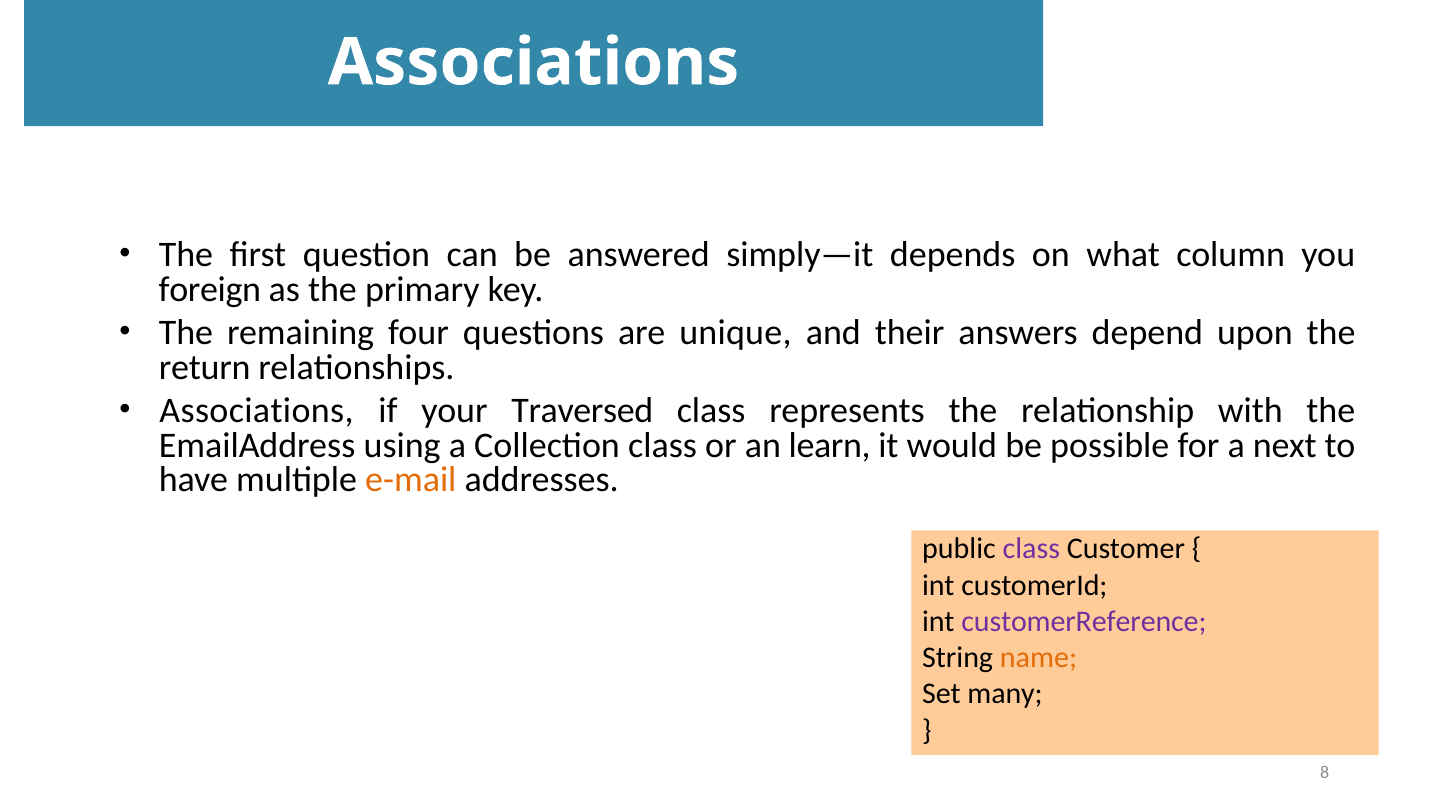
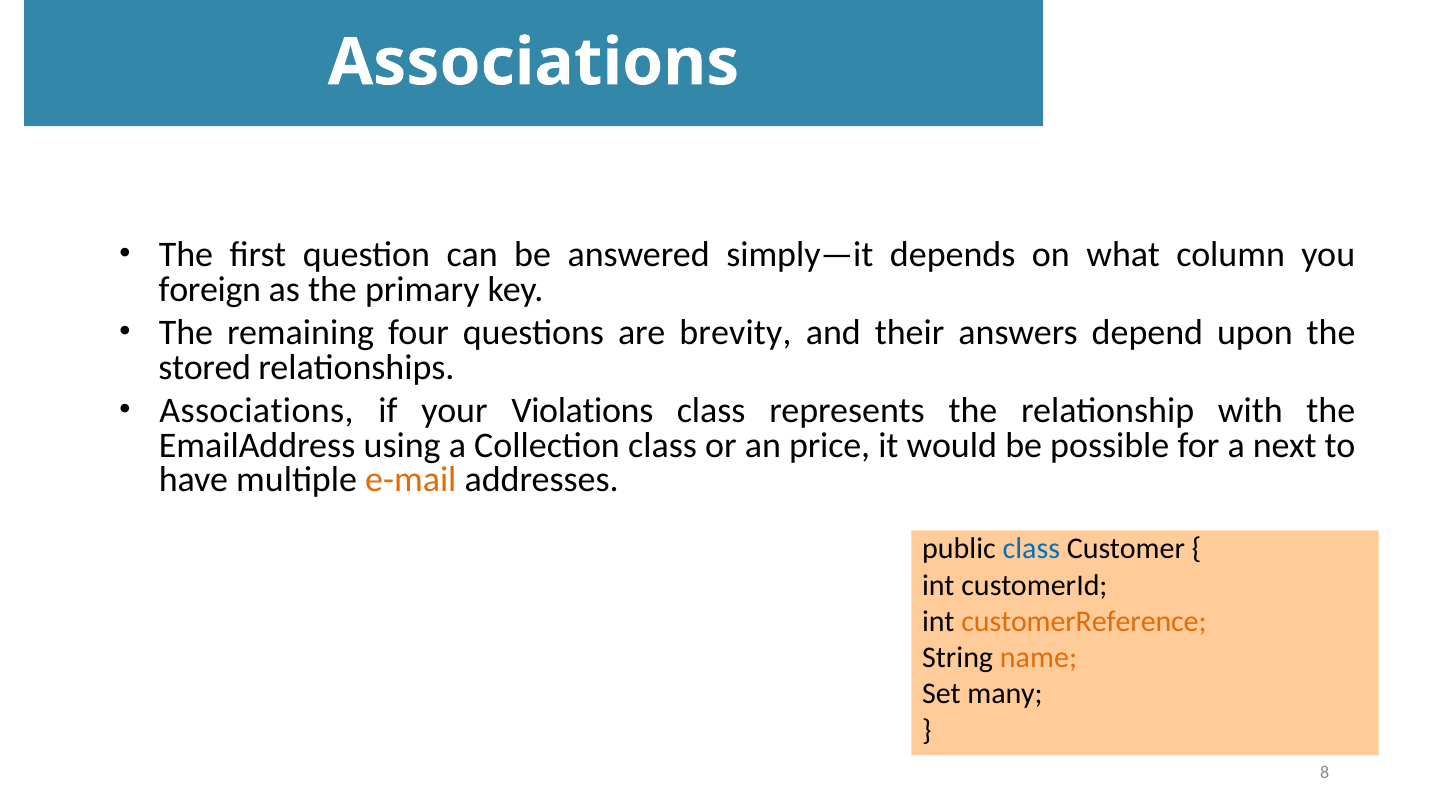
unique: unique -> brevity (735, 333)
return: return -> stored (205, 368)
Traversed: Traversed -> Violations (582, 411)
learn: learn -> price (830, 446)
class colour: purple -> blue (1031, 549)
customerReference colour: purple -> orange (1084, 622)
